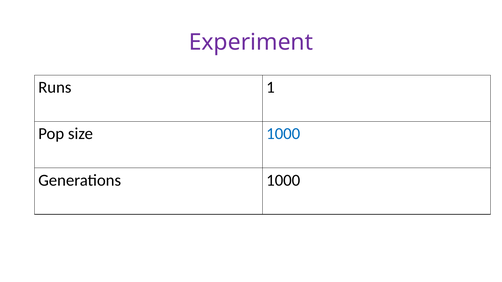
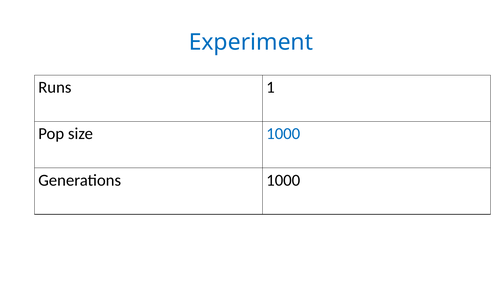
Experiment colour: purple -> blue (251, 42)
